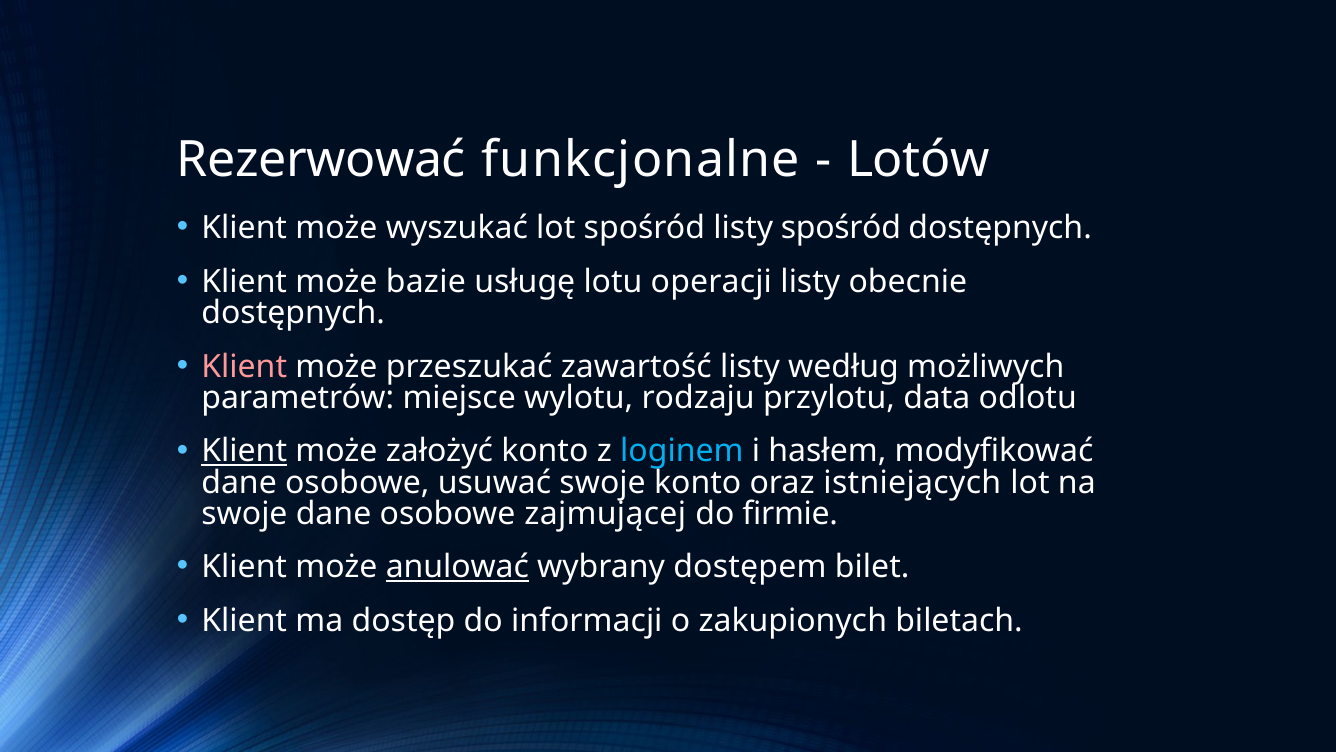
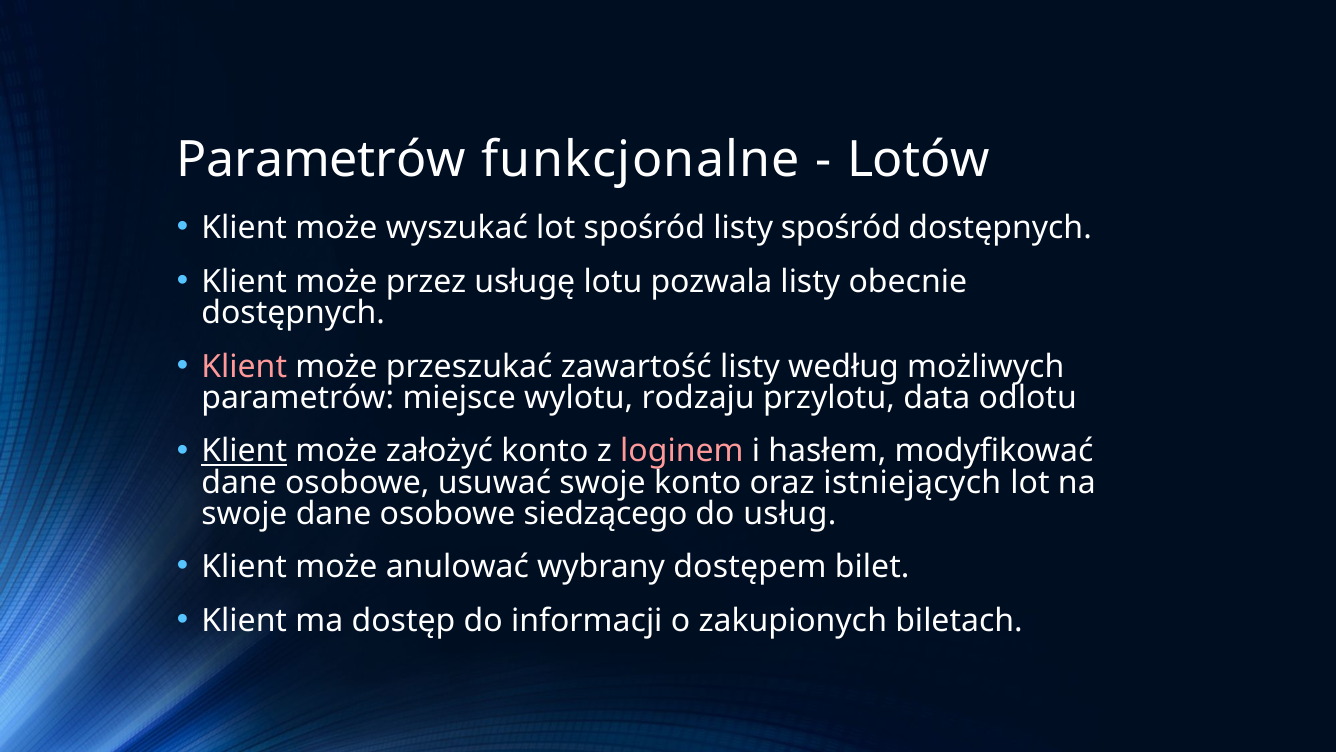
Rezerwować: Rezerwować -> Parametrów (321, 160)
bazie: bazie -> przez (426, 282)
operacji: operacji -> pozwala (712, 282)
loginem colour: light blue -> pink (682, 451)
zajmującej: zajmującej -> siedzącego (606, 513)
firmie: firmie -> usług (790, 513)
anulować underline: present -> none (457, 567)
